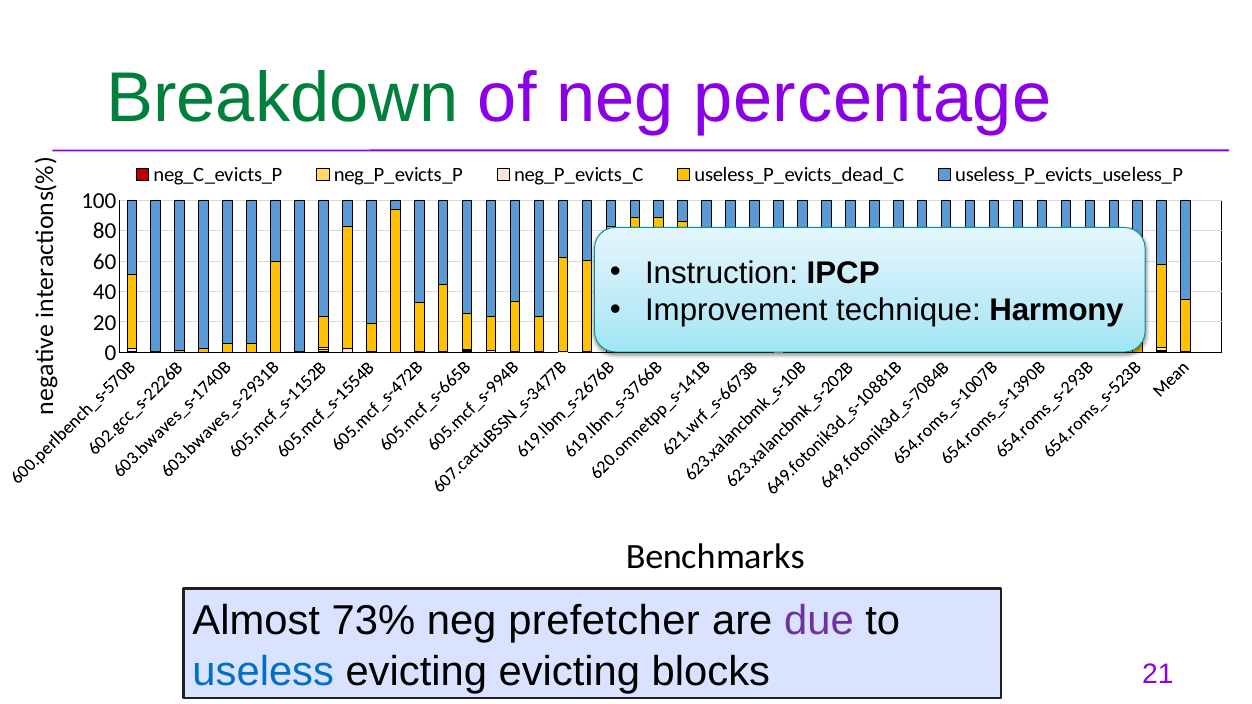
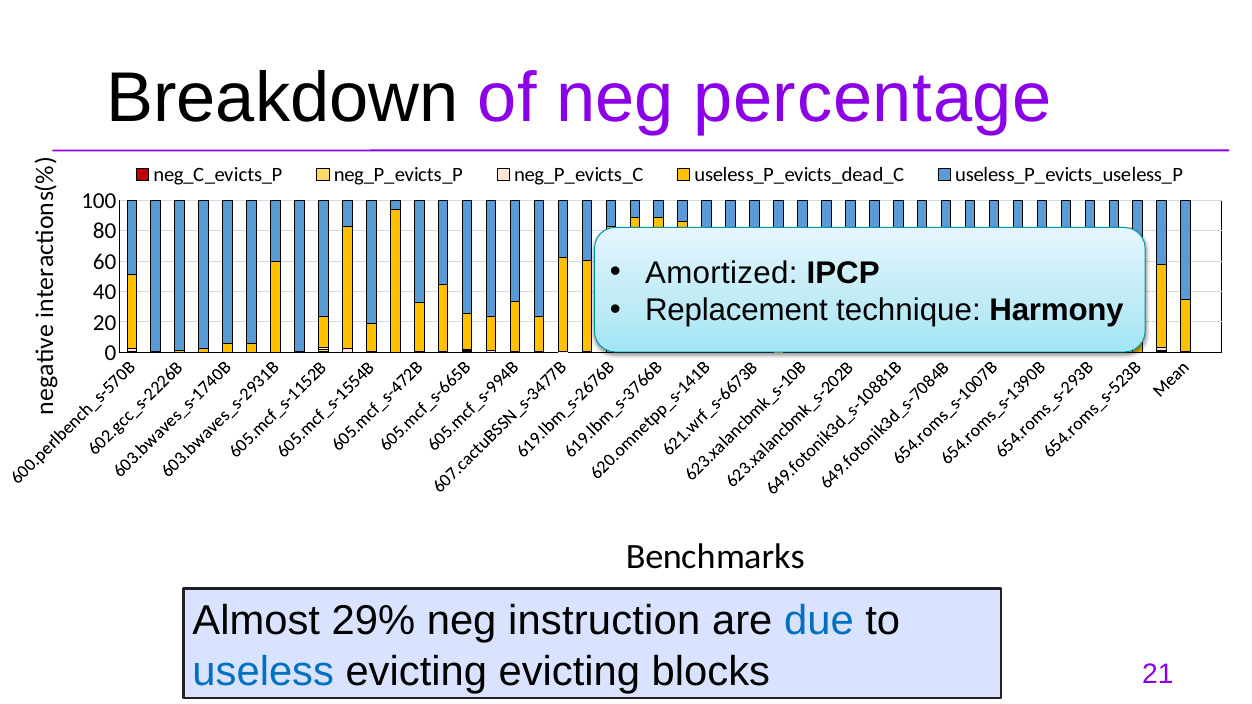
Breakdown colour: green -> black (282, 99)
Instruction: Instruction -> Amortized (721, 273)
Improvement: Improvement -> Replacement (736, 311)
73%: 73% -> 29% (373, 621)
prefetcher: prefetcher -> instruction (604, 621)
due colour: purple -> blue (819, 621)
